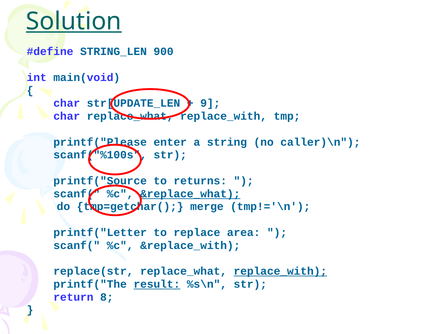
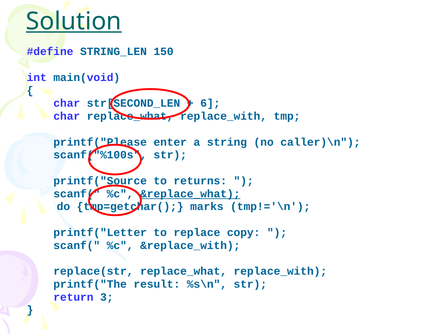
900: 900 -> 150 (164, 52)
str[UPDATE_LEN: str[UPDATE_LEN -> str[SECOND_LEN (134, 103)
9: 9 -> 6 (210, 103)
merge: merge -> marks (207, 206)
area: area -> copy (244, 232)
replace_with underline: present -> none (280, 271)
result underline: present -> none (157, 284)
8: 8 -> 3 (107, 297)
